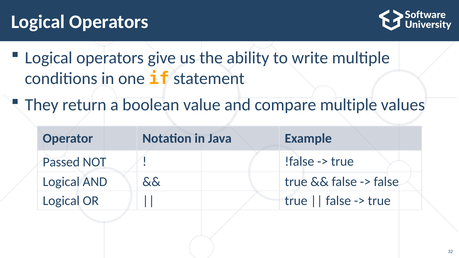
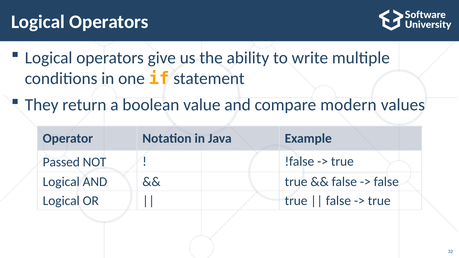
compare multiple: multiple -> modern (348, 105)
